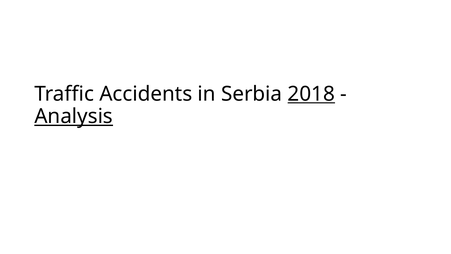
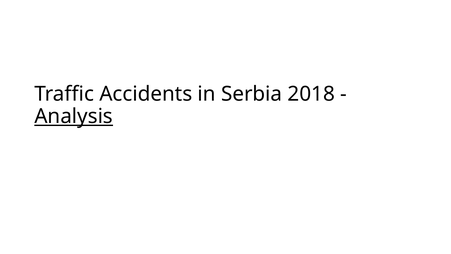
2018 underline: present -> none (311, 94)
